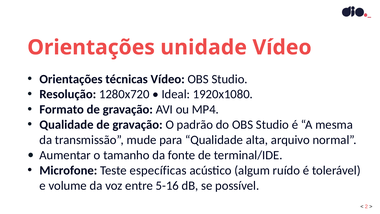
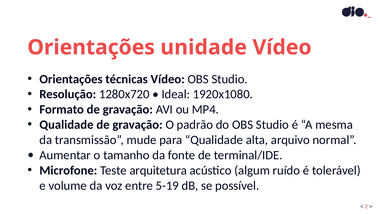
específicas: específicas -> arquitetura (158, 170)
5-16: 5-16 -> 5-19 (167, 185)
